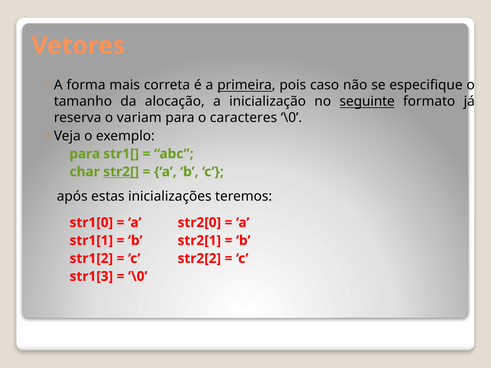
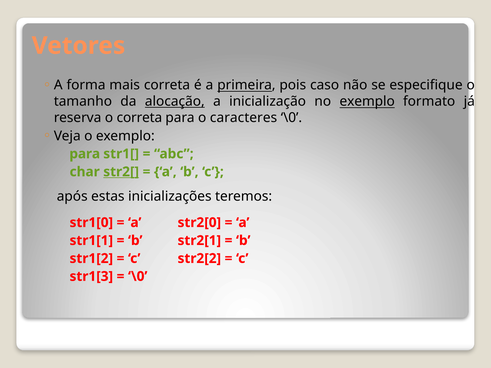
alocação underline: none -> present (175, 101)
no seguinte: seguinte -> exemplo (367, 101)
o variam: variam -> correta (139, 118)
